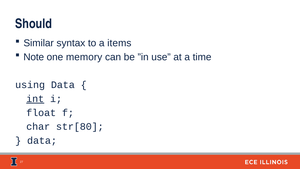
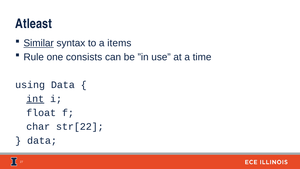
Should: Should -> Atleast (34, 24)
Similar underline: none -> present (39, 43)
Note: Note -> Rule (34, 57)
memory: memory -> consists (84, 57)
str[80: str[80 -> str[22 (80, 126)
